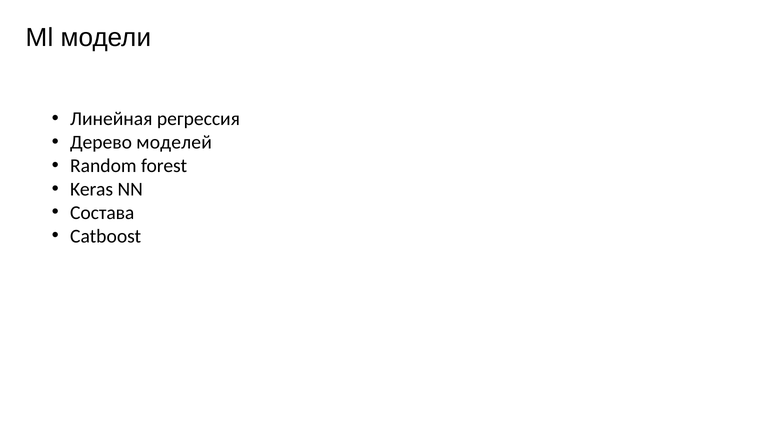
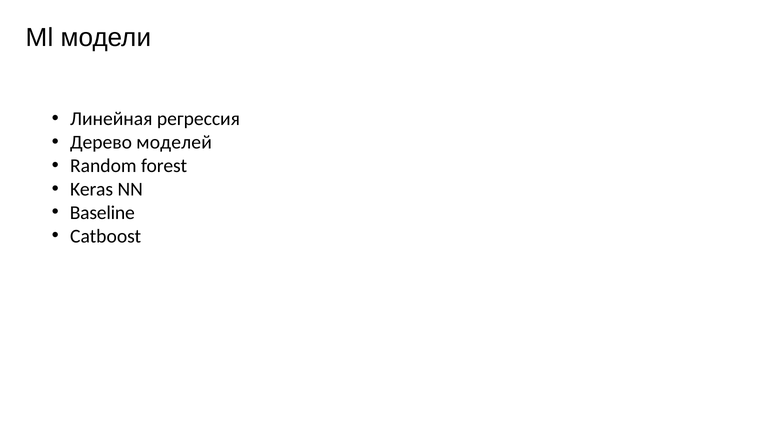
Состава: Состава -> Baseline (102, 213)
